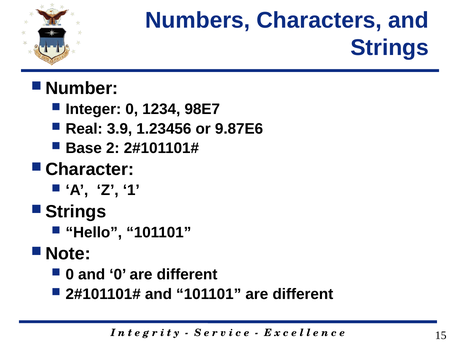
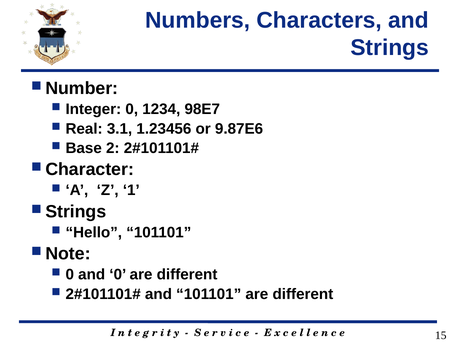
3.9: 3.9 -> 3.1 (120, 129)
